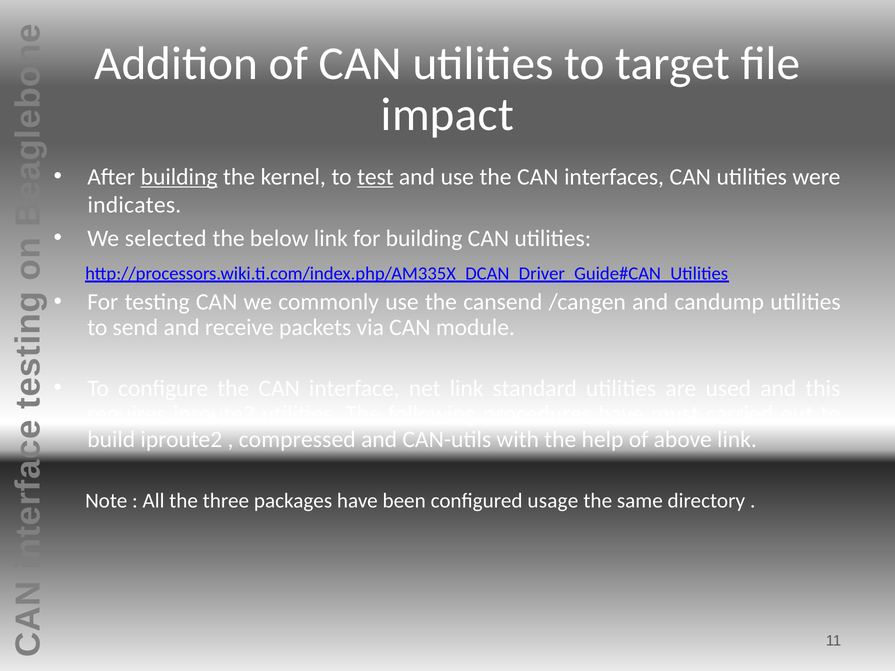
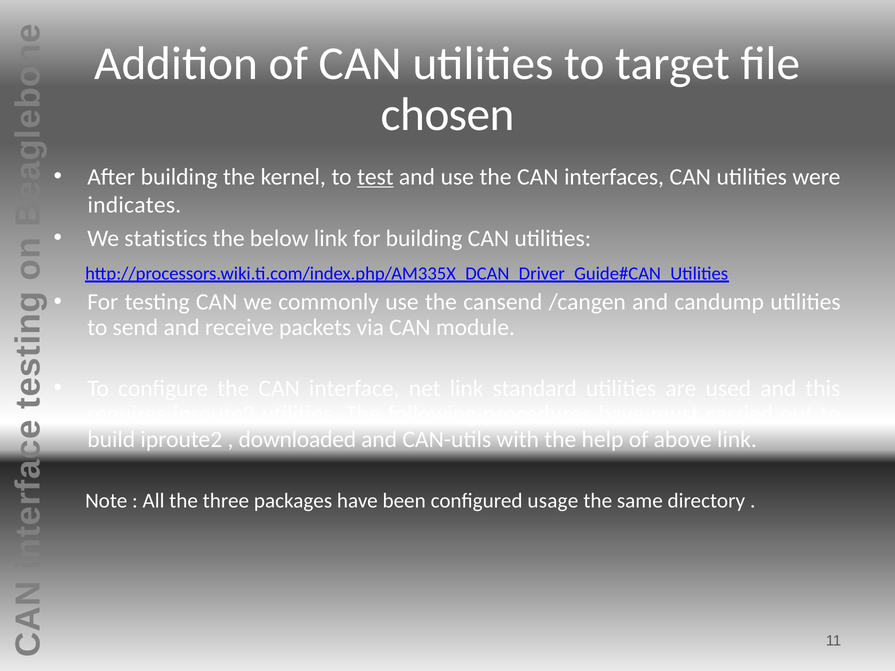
impact: impact -> chosen (448, 114)
building underline: present -> none (179, 177)
selected: selected -> statistics (166, 239)
compressed: compressed -> downloaded (297, 439)
